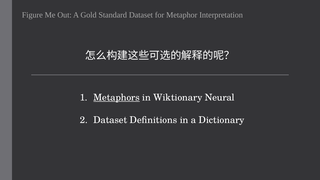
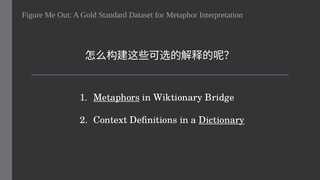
Neural: Neural -> Bridge (220, 98)
Dataset: Dataset -> Context (110, 120)
Dictionary underline: none -> present (222, 120)
